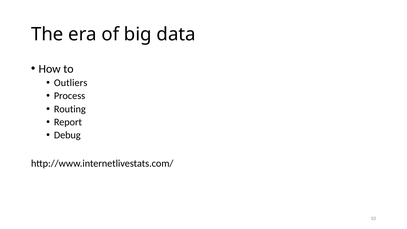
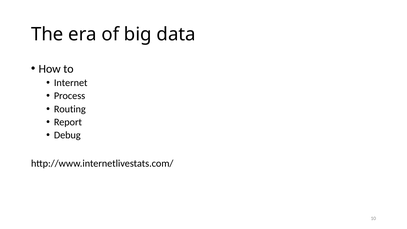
Outliers: Outliers -> Internet (71, 83)
